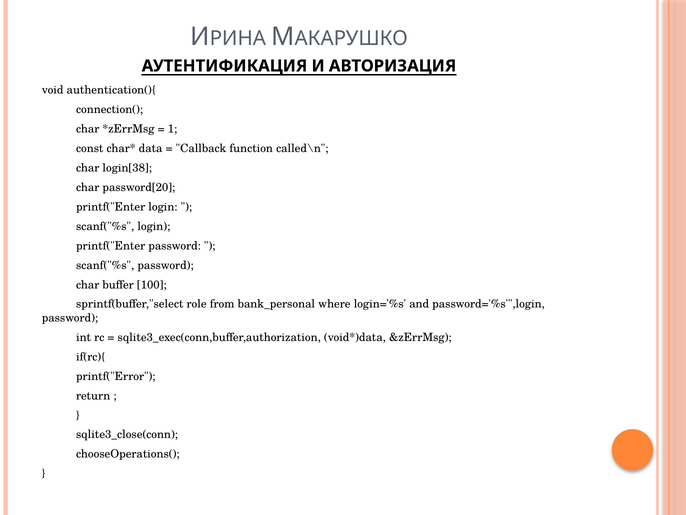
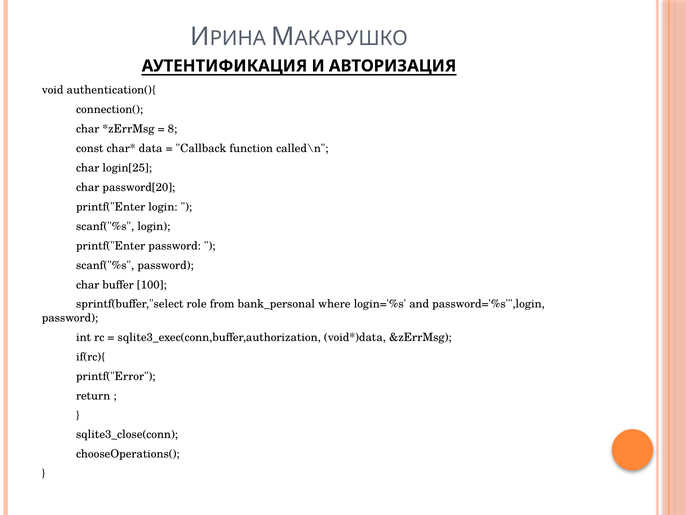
1: 1 -> 8 (173, 129)
login[38: login[38 -> login[25 (127, 168)
